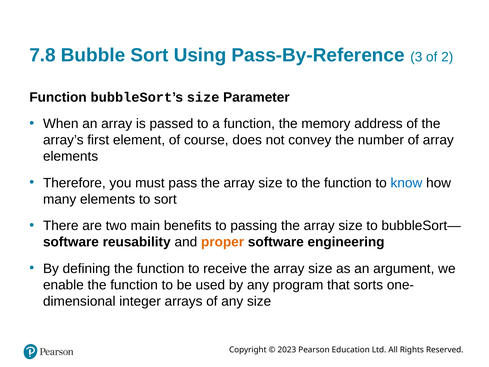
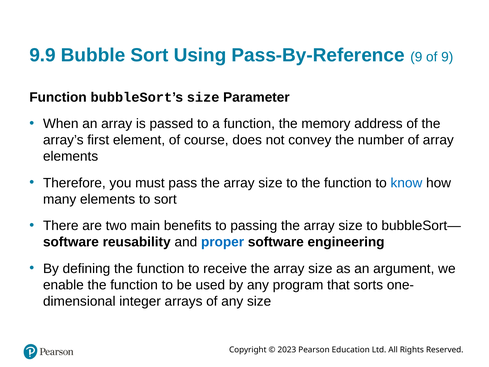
7.8: 7.8 -> 9.9 (43, 55)
Pass-By-Reference 3: 3 -> 9 (416, 57)
of 2: 2 -> 9 (447, 57)
proper colour: orange -> blue (223, 242)
